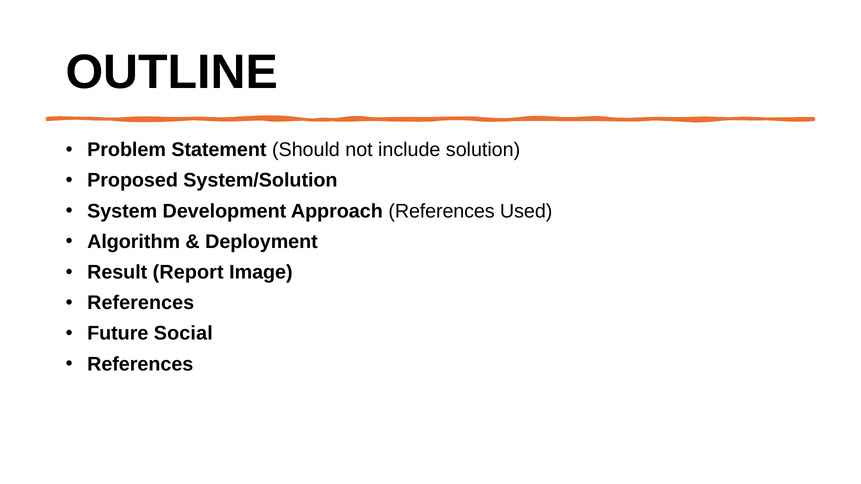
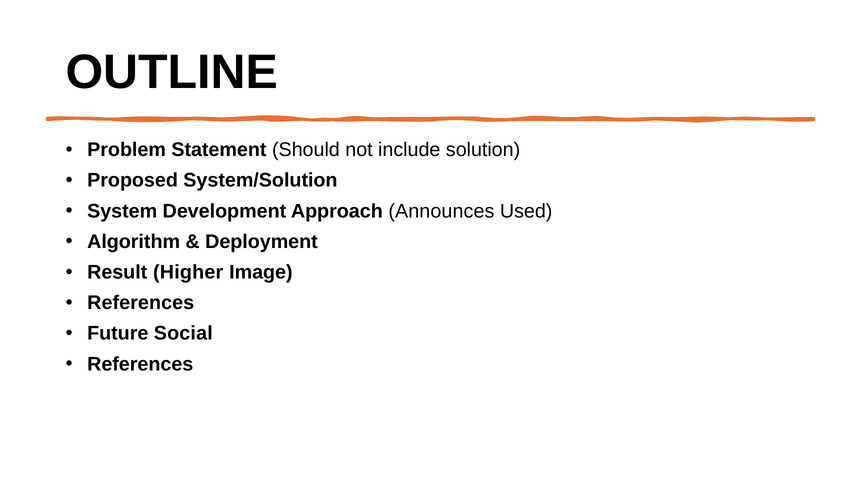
Approach References: References -> Announces (441, 211)
Report: Report -> Higher (188, 272)
